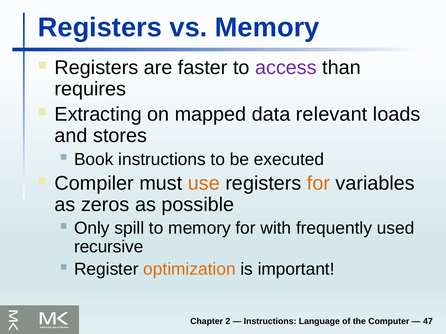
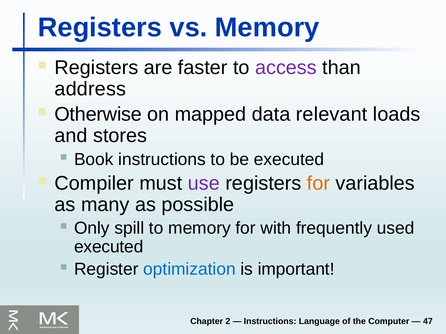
requires: requires -> address (90, 89)
Extracting: Extracting -> Otherwise (98, 115)
use colour: orange -> purple (204, 184)
zeros: zeros -> many (105, 205)
recursive: recursive -> executed (109, 247)
optimization colour: orange -> blue (189, 269)
